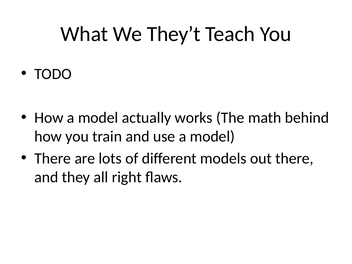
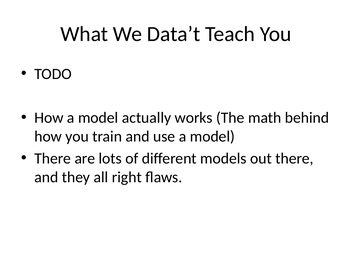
They’t: They’t -> Data’t (174, 34)
